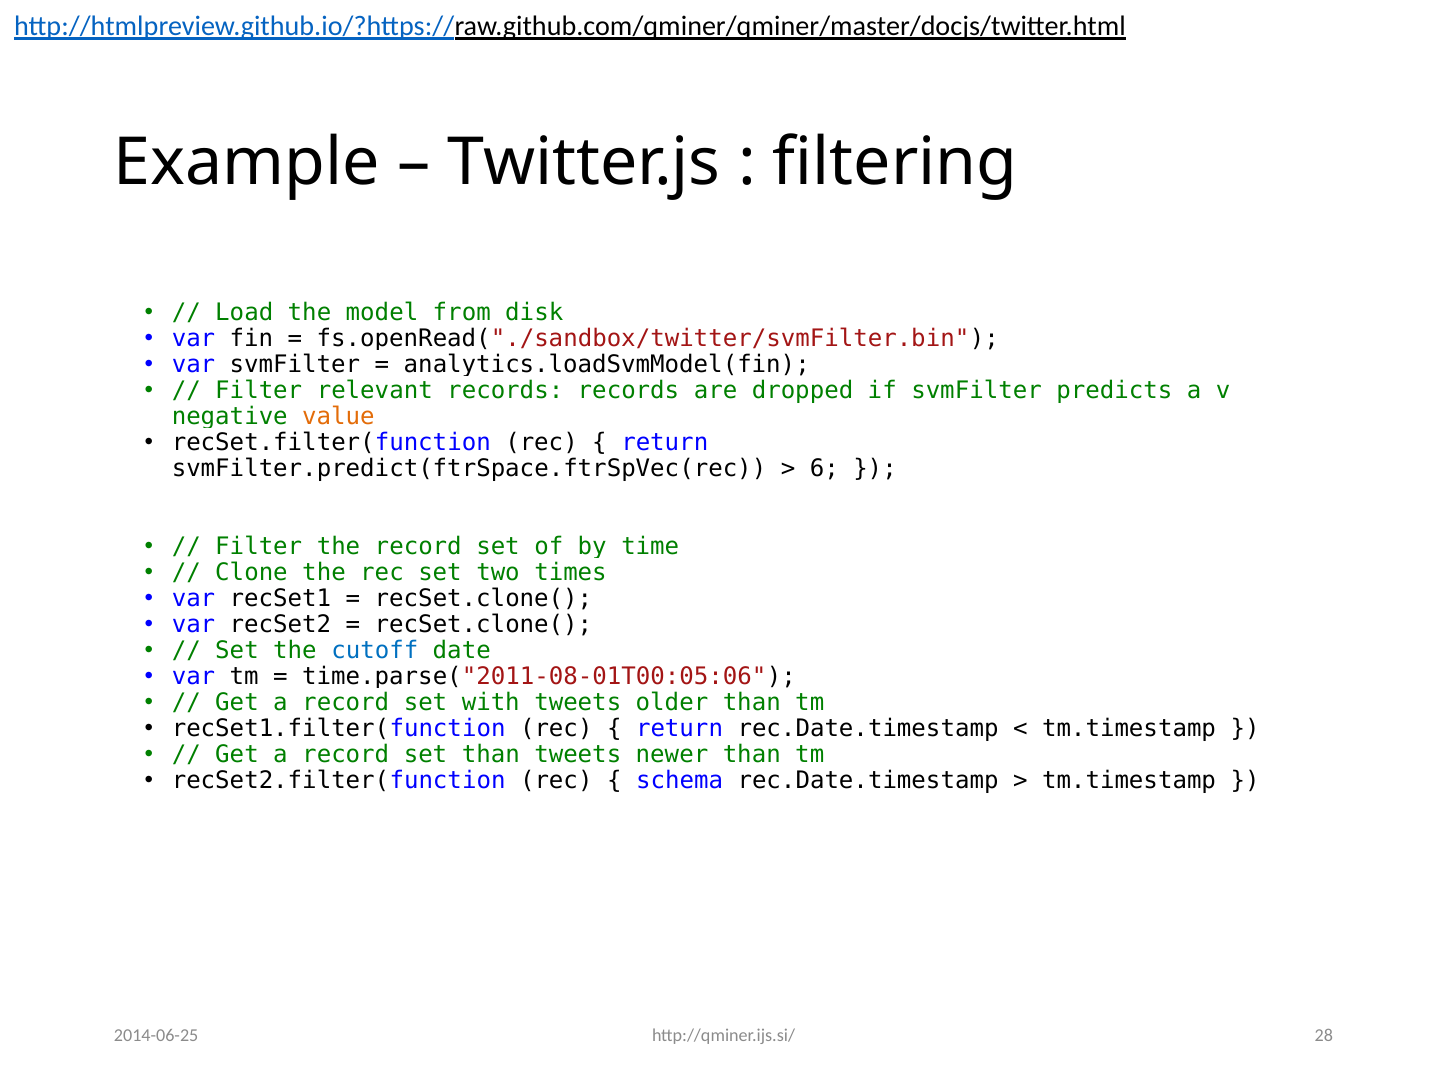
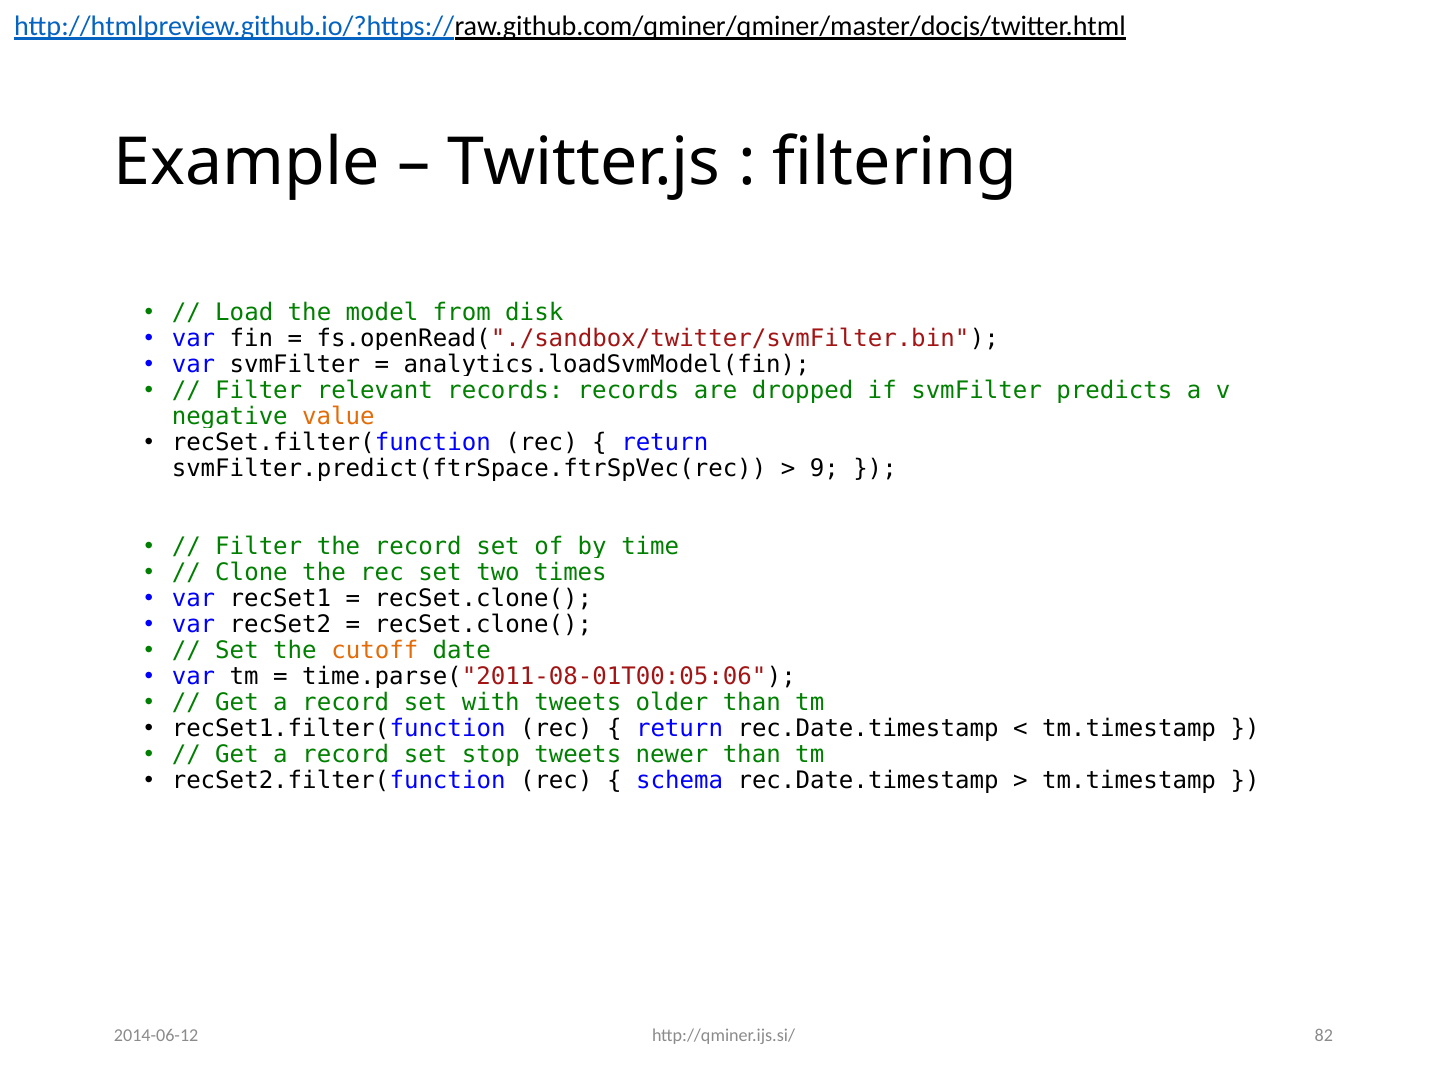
6: 6 -> 9 (824, 468)
cutoff colour: blue -> orange (375, 651)
set than: than -> stop (491, 755)
28: 28 -> 82 (1324, 1036)
2014-06-25: 2014-06-25 -> 2014-06-12 (156, 1036)
